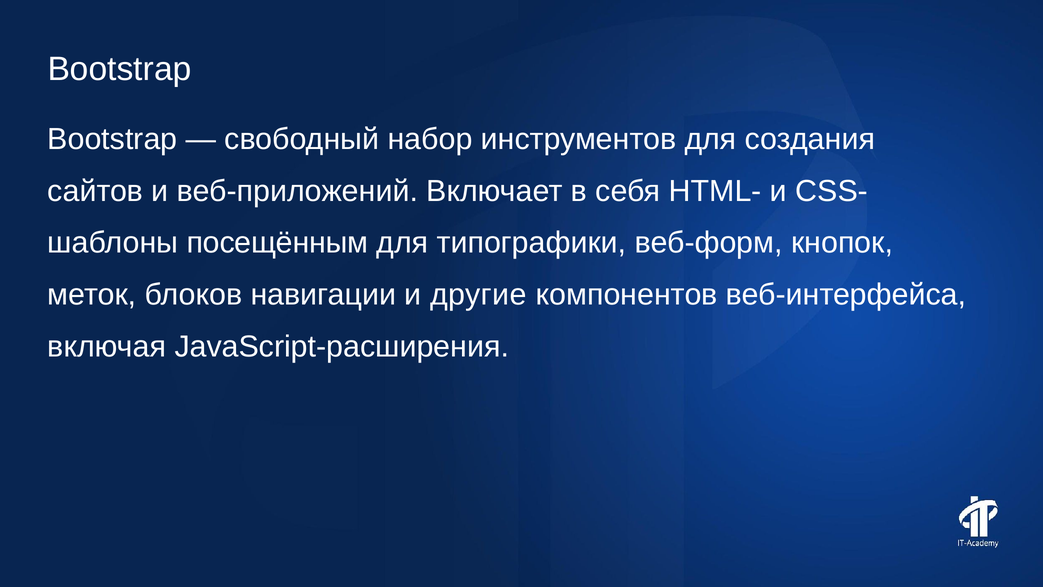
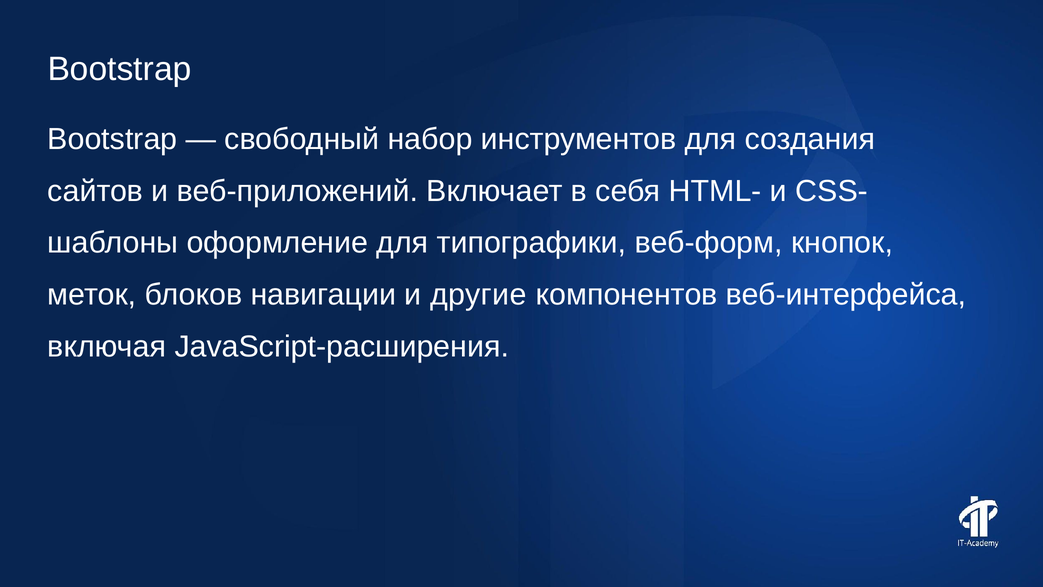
посещённым: посещённым -> оформление (277, 243)
